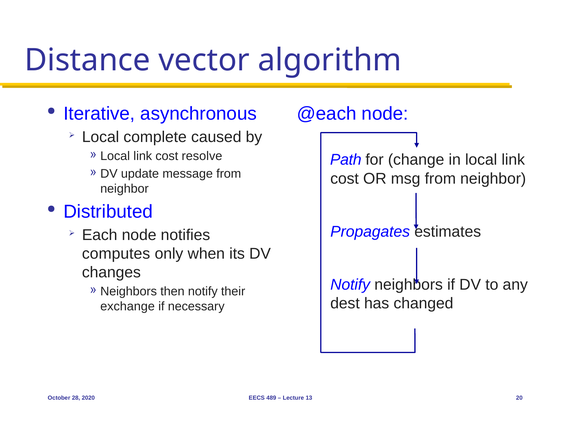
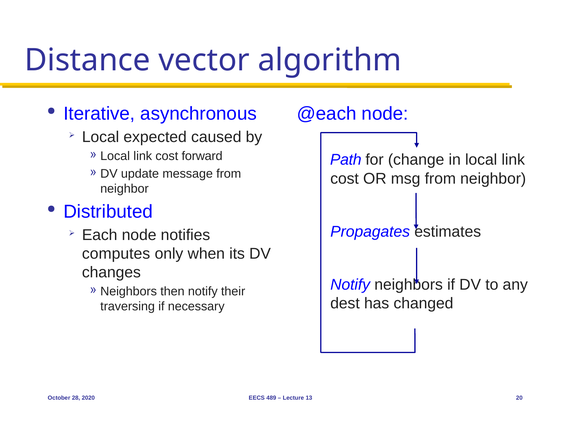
complete: complete -> expected (155, 137)
resolve: resolve -> forward (202, 156)
exchange: exchange -> traversing (128, 306)
